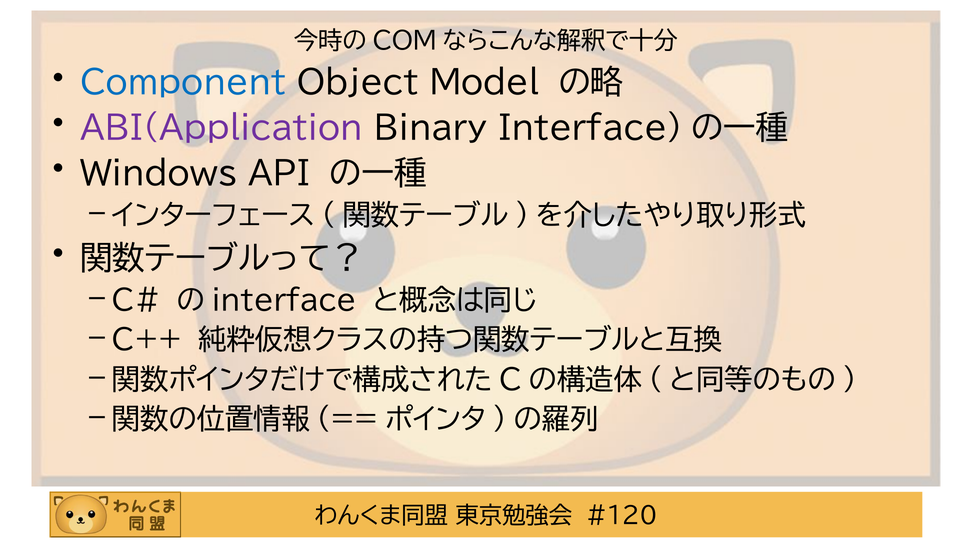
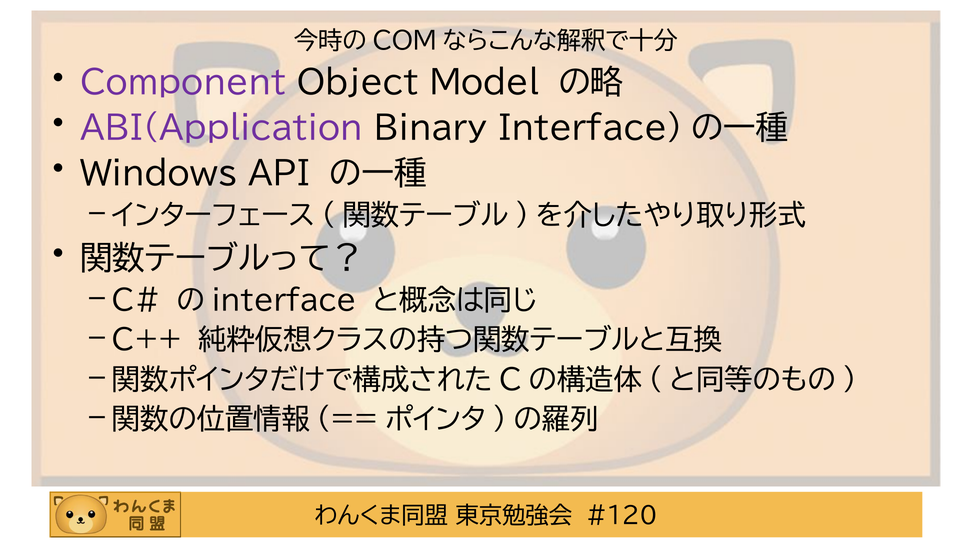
Component colour: blue -> purple (183, 83)
